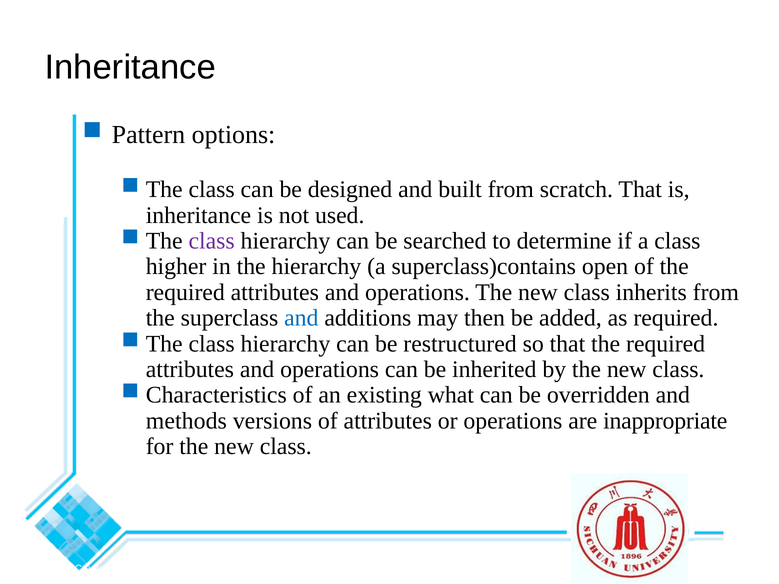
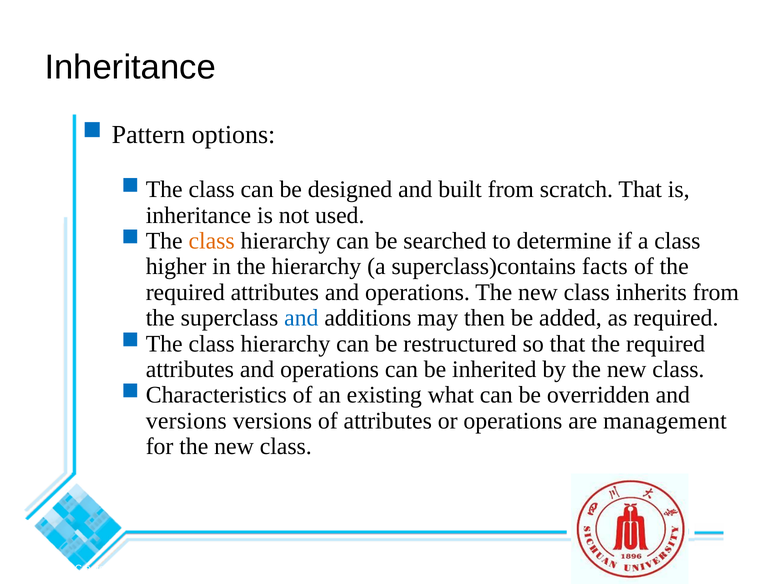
class colour: purple -> orange (212, 241)
open: open -> facts (605, 267)
methods: methods -> versions (186, 421)
inappropriate: inappropriate -> management (665, 421)
